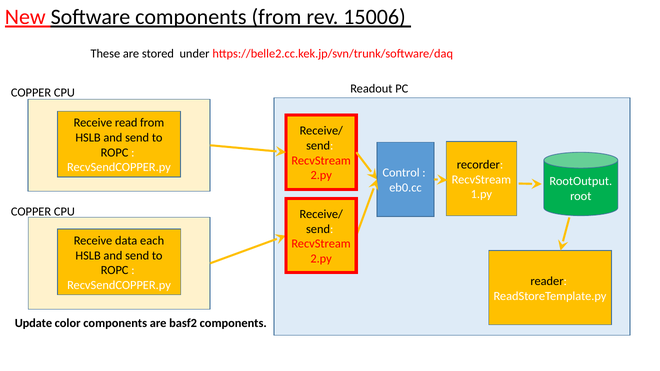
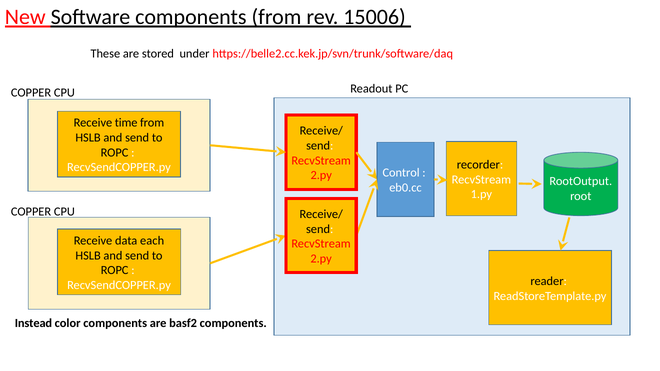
read: read -> time (126, 123)
Update: Update -> Instead (33, 323)
